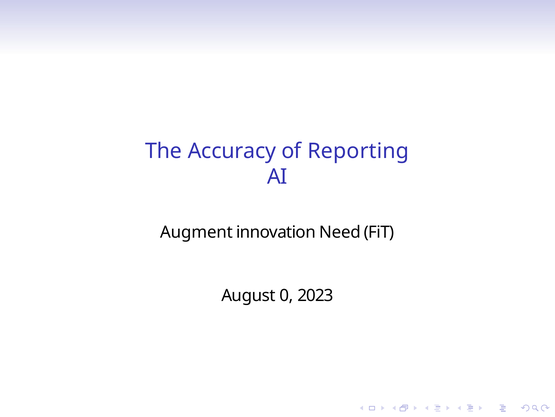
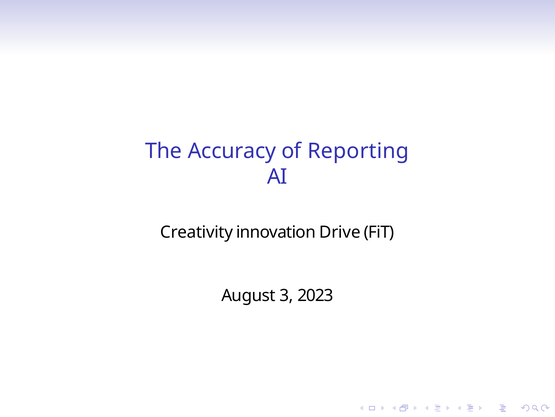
Augment: Augment -> Creativity (197, 232)
Need: Need -> Drive (340, 232)
0: 0 -> 3 (287, 295)
